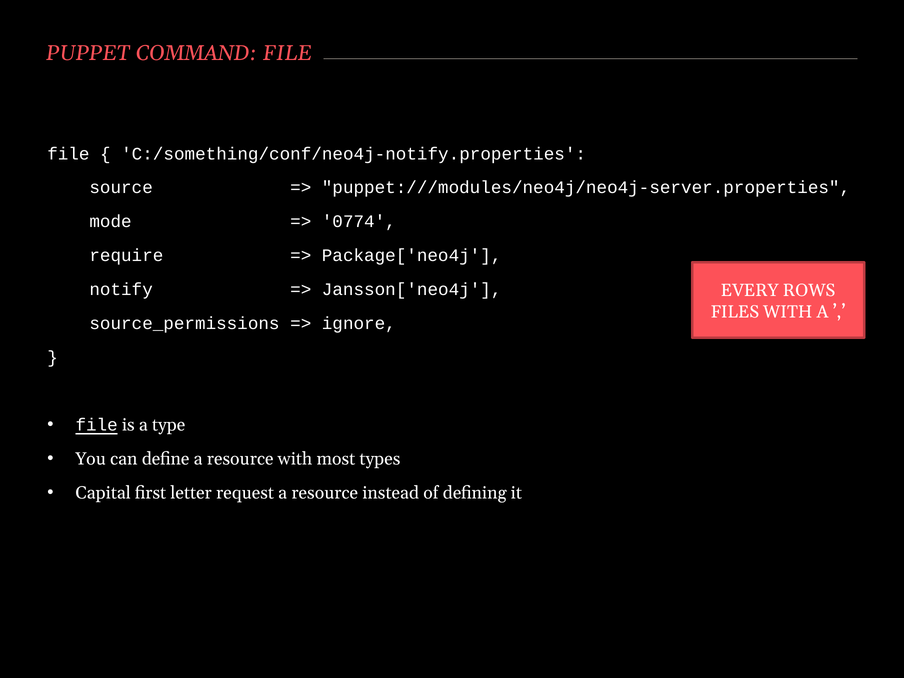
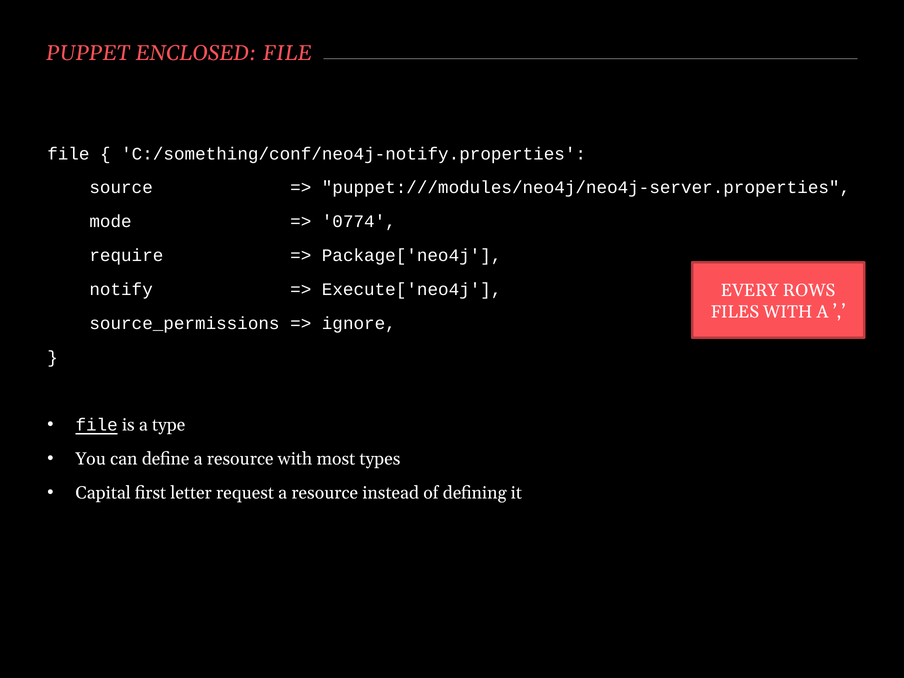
COMMAND: COMMAND -> ENCLOSED (197, 53)
Jansson['neo4j: Jansson['neo4j -> Execute['neo4j (412, 289)
